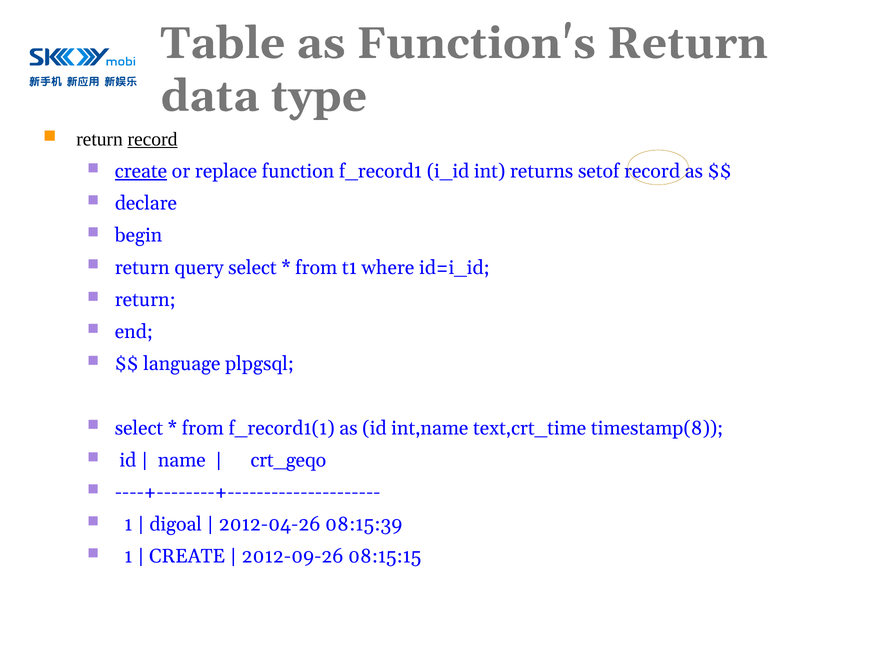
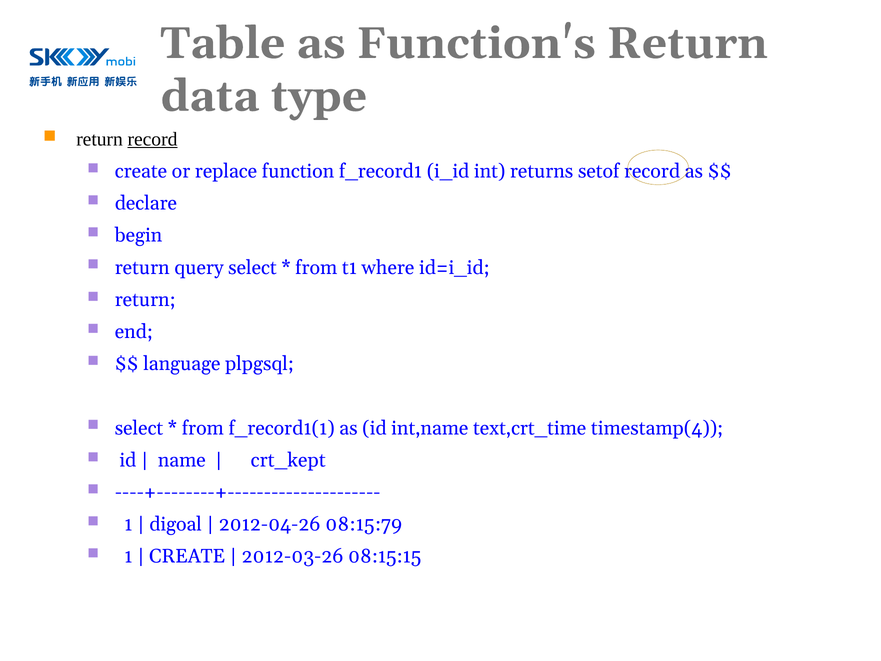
create underline: present -> none (141, 171)
timestamp(8: timestamp(8 -> timestamp(4 (657, 428)
crt_geqo: crt_geqo -> crt_kept (288, 460)
08:15:39: 08:15:39 -> 08:15:79 (364, 524)
2012-09-26: 2012-09-26 -> 2012-03-26 (293, 556)
